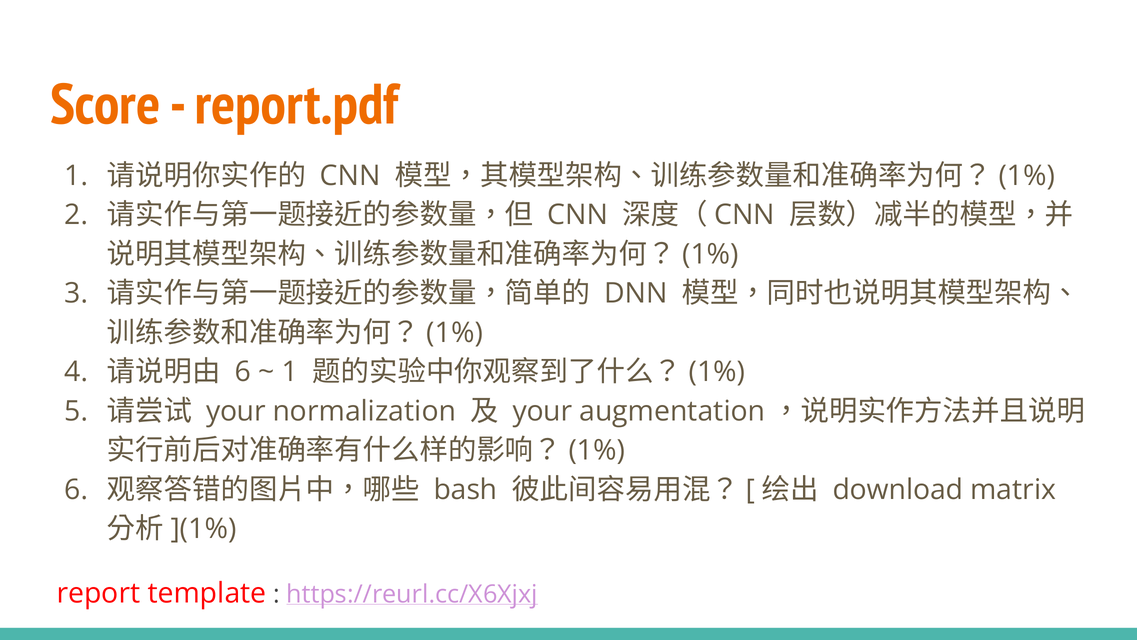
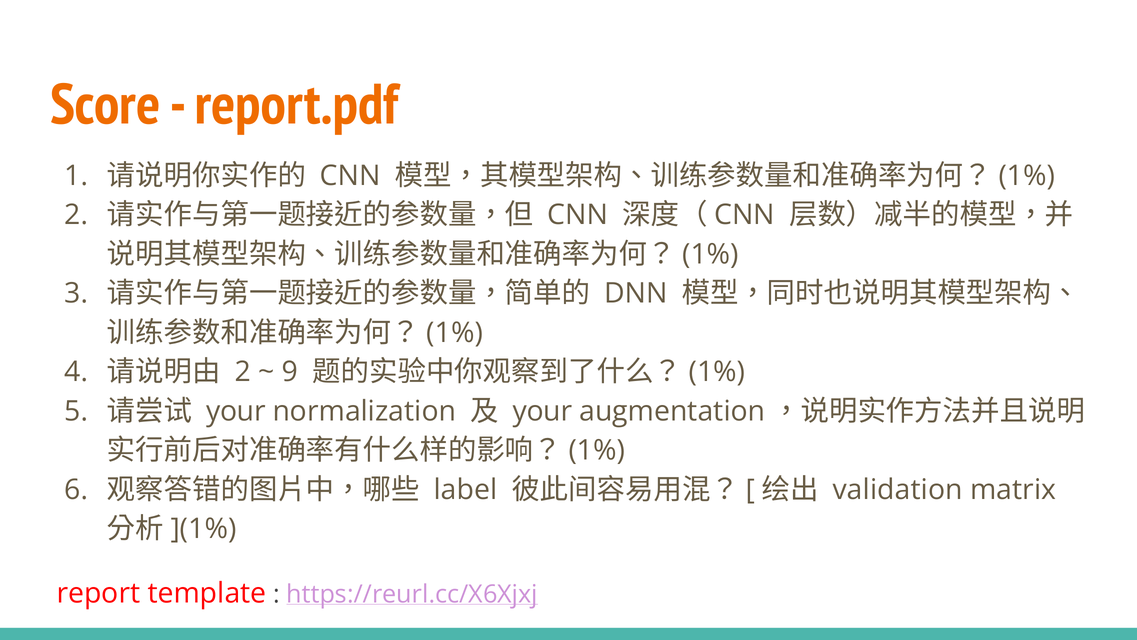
6: 6 -> 2 (243, 372)
1: 1 -> 9 (290, 372)
bash: bash -> label (465, 489)
download: download -> validation (898, 489)
